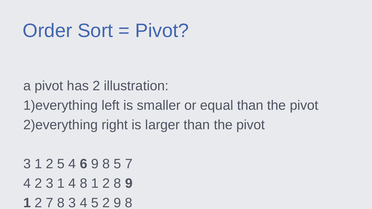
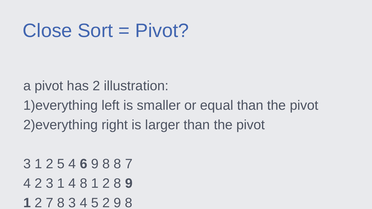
Order: Order -> Close (47, 31)
8 5: 5 -> 8 (117, 164)
